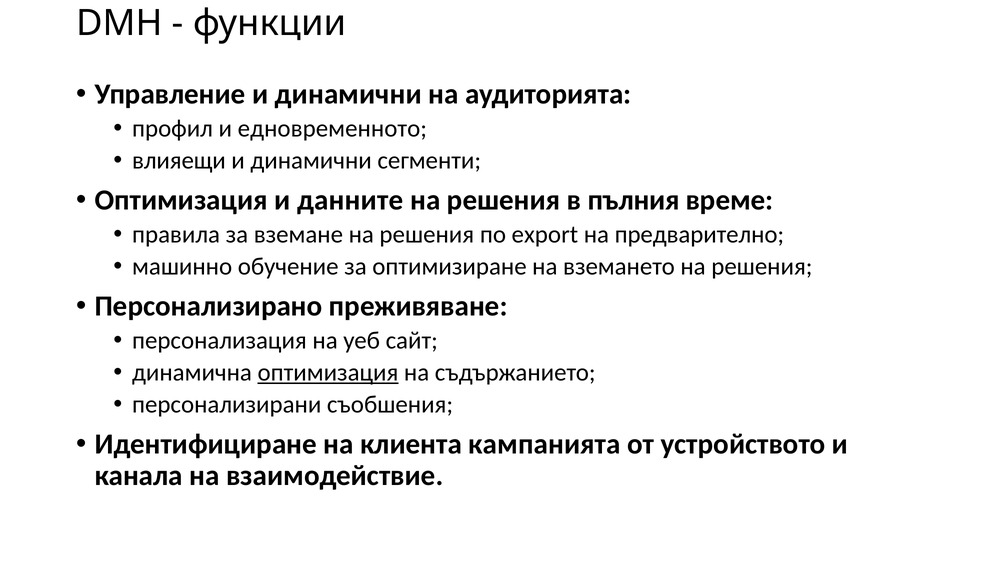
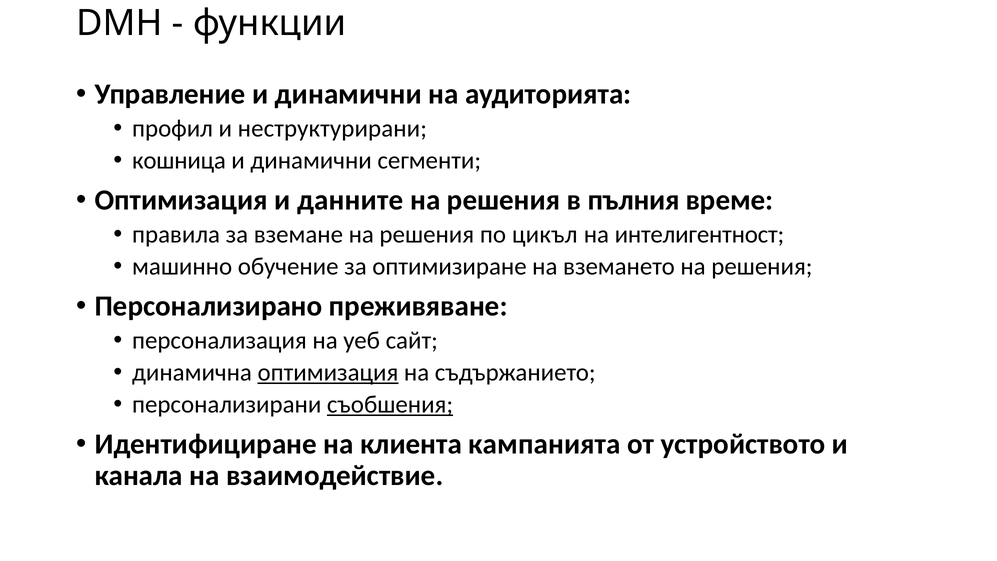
едновременното: едновременното -> неструктурирани (332, 128)
влияещи: влияещи -> кошница (179, 161)
export: export -> цикъл (545, 234)
предварително: предварително -> интелигентност (699, 234)
съобшения underline: none -> present (390, 405)
